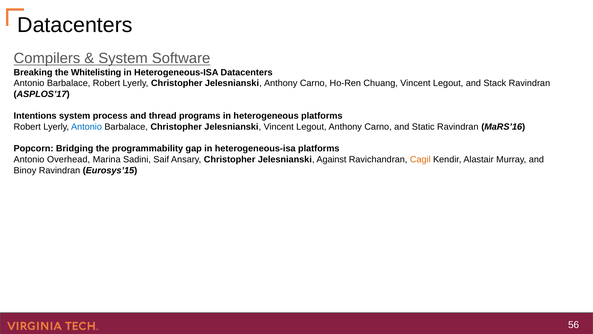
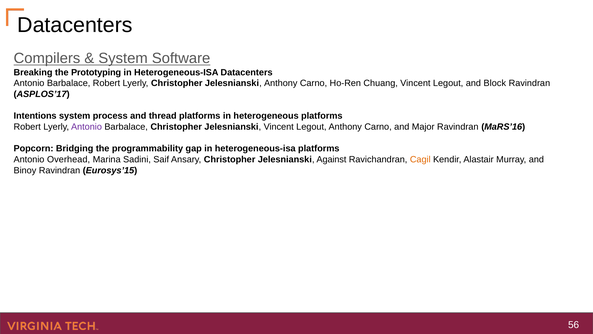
Whitelisting: Whitelisting -> Prototyping (96, 72)
Stack: Stack -> Block (495, 83)
thread programs: programs -> platforms (200, 116)
Antonio colour: blue -> purple (86, 127)
Static: Static -> Major (423, 127)
